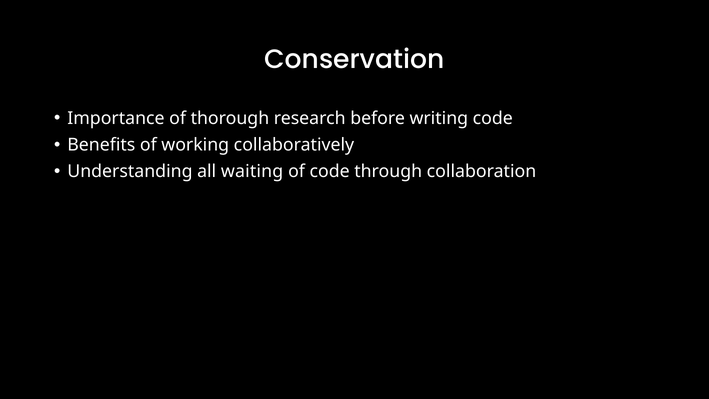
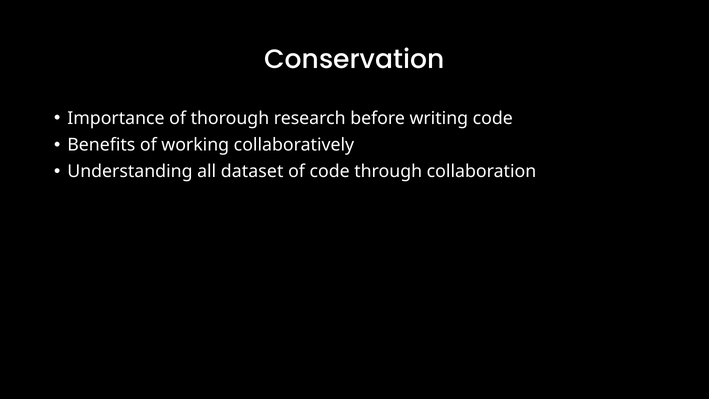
waiting: waiting -> dataset (252, 171)
